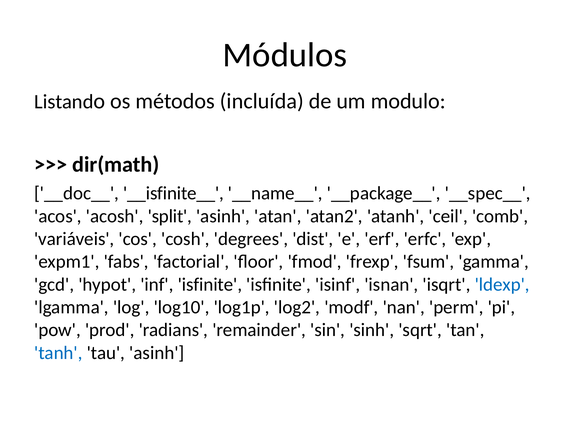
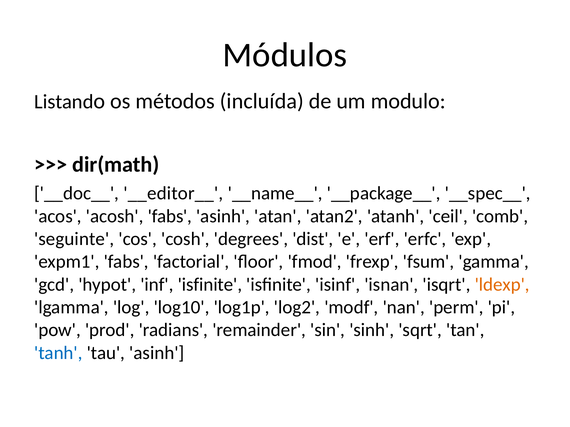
__isfinite__: __isfinite__ -> __editor__ (173, 194)
acosh split: split -> fabs (170, 216)
variáveis: variáveis -> seguinte (74, 239)
ldexp colour: blue -> orange (502, 285)
